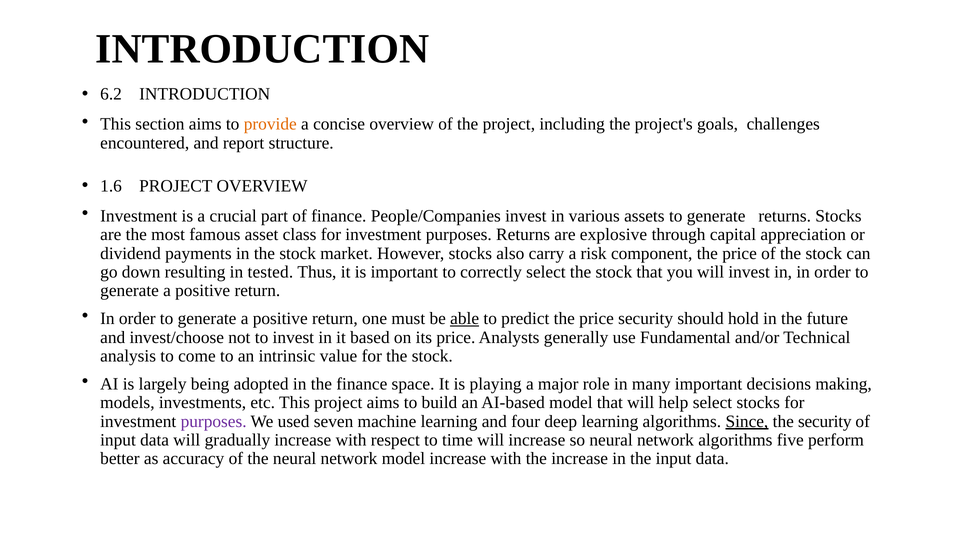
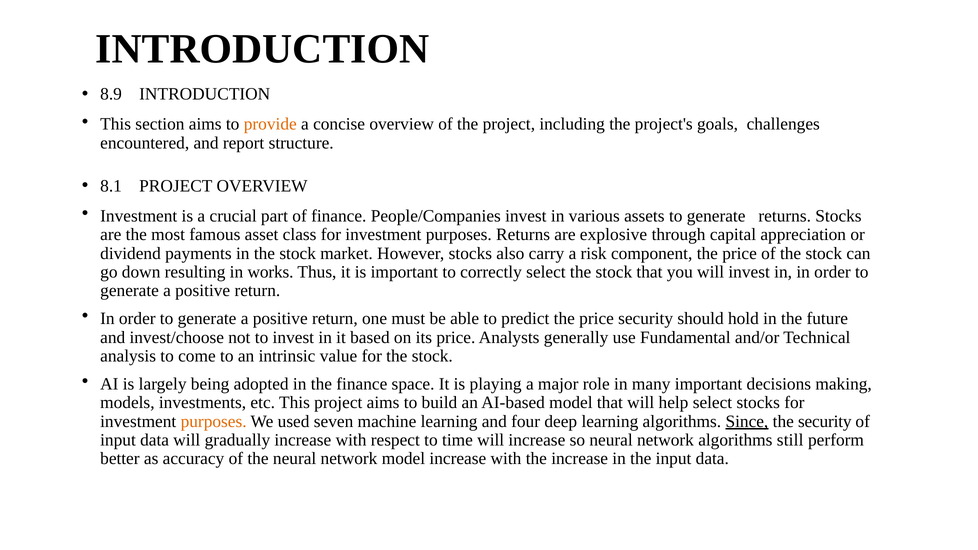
6.2: 6.2 -> 8.9 (111, 94)
1.6: 1.6 -> 8.1 (111, 186)
tested: tested -> works (271, 272)
able underline: present -> none (465, 319)
purposes colour: purple -> orange (214, 421)
five: five -> still (790, 440)
